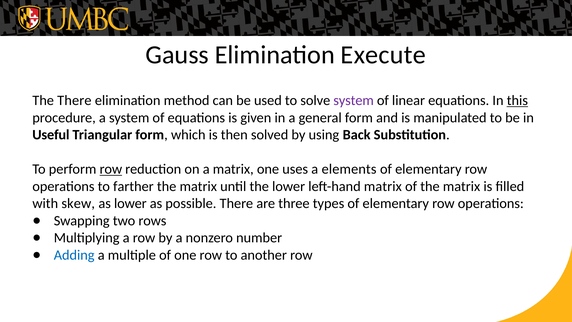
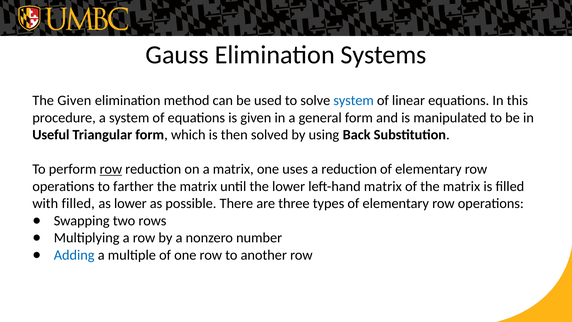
Execute: Execute -> Systems (383, 55)
The There: There -> Given (74, 100)
system colour: purple -> blue (354, 100)
this underline: present -> none (517, 100)
a elements: elements -> reduction (349, 169)
with skew: skew -> filled (78, 203)
